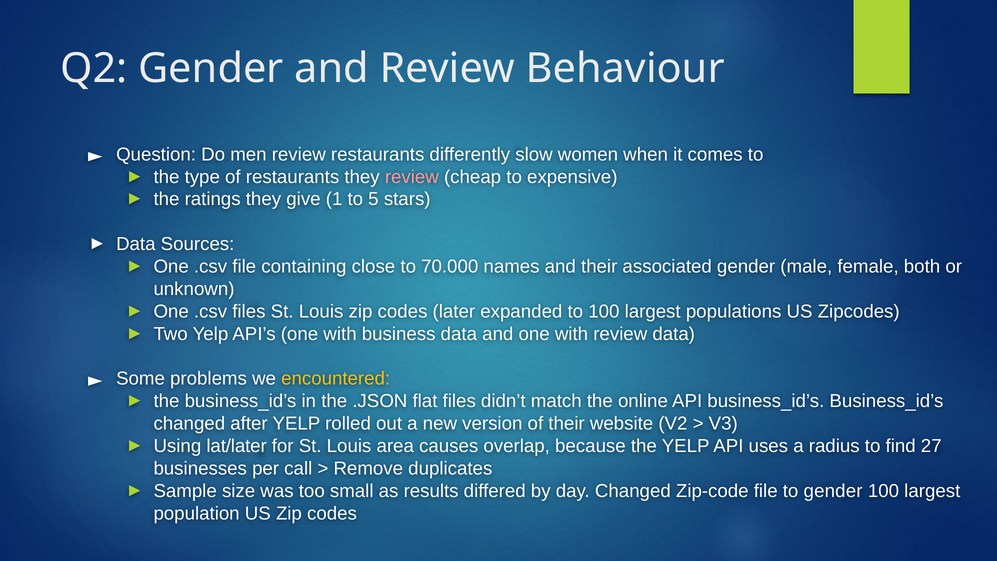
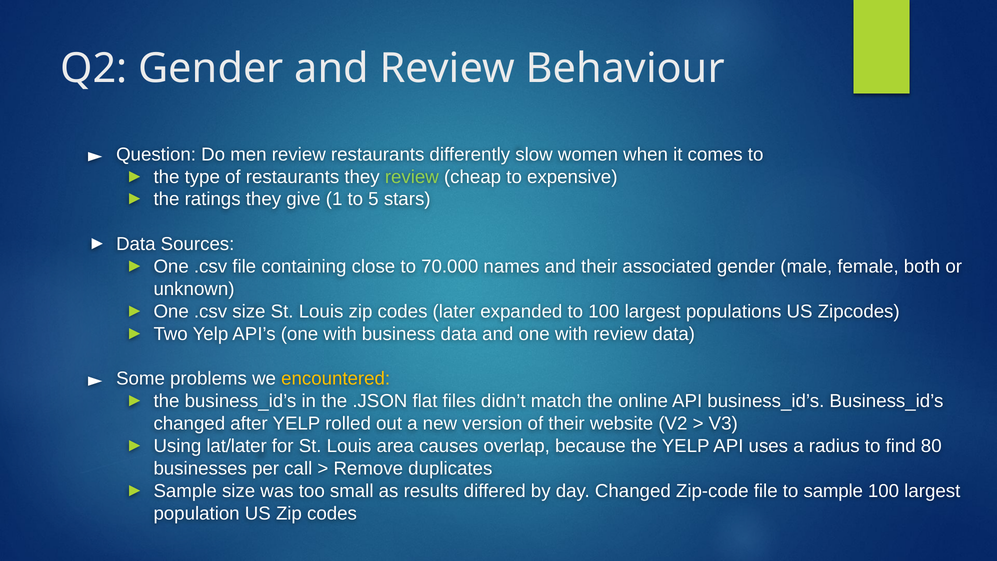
review colour: pink -> light green (412, 177)
.csv files: files -> size (249, 311)
27: 27 -> 80 (931, 446)
to gender: gender -> sample (833, 491)
